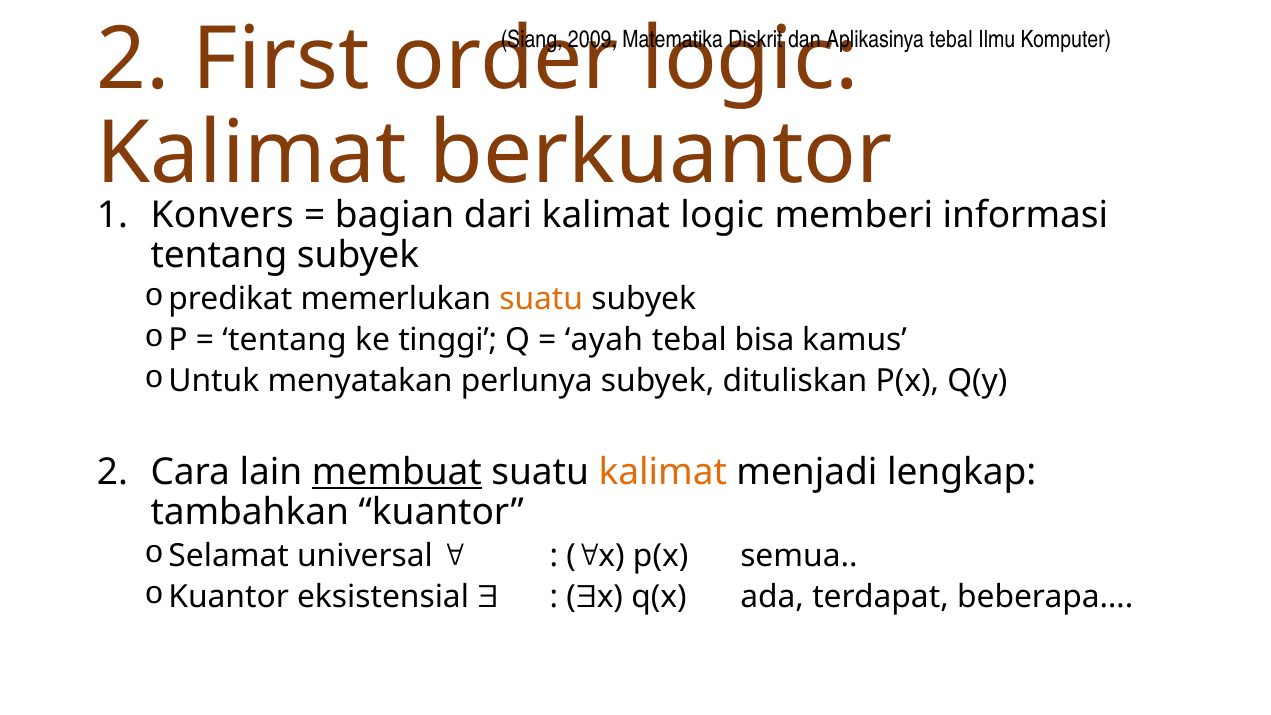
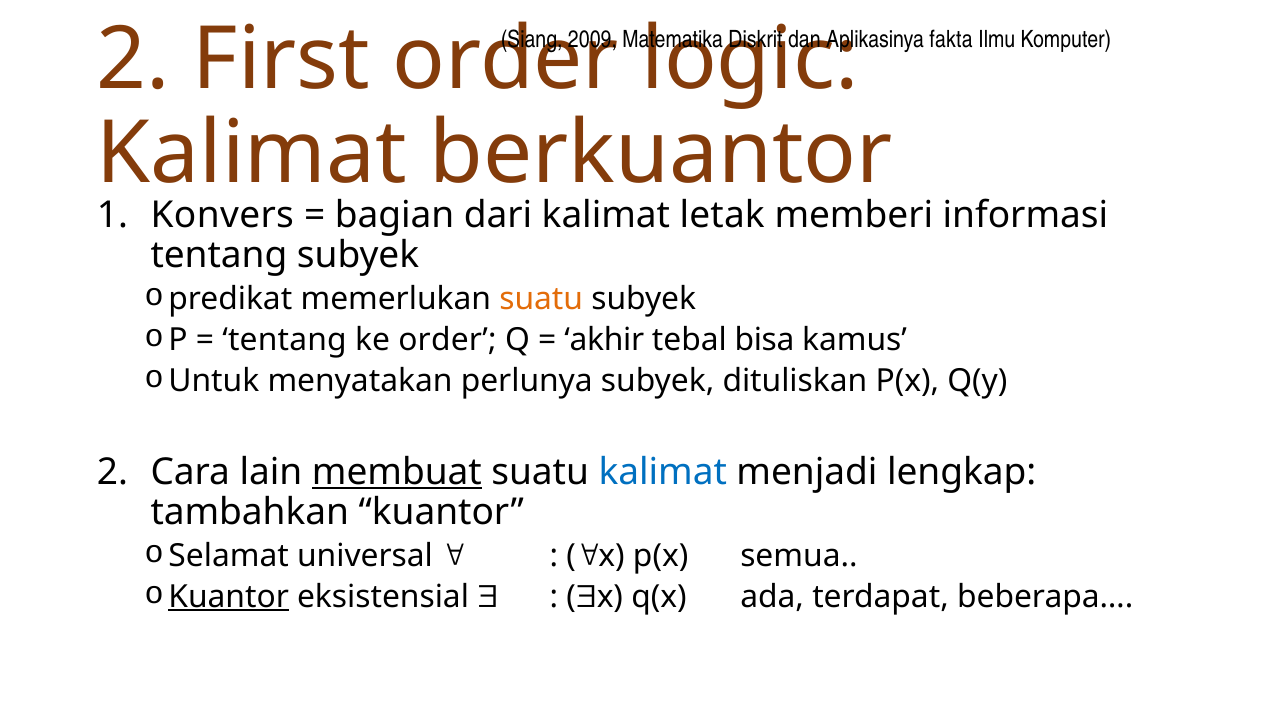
Aplikasinya tebal: tebal -> fakta (951, 39)
kalimat logic: logic -> letak (722, 215)
ke tinggi: tinggi -> order (447, 340)
ayah: ayah -> akhir (604, 340)
kalimat colour: orange -> blue (663, 472)
Kuantor underline: none -> present (229, 597)
